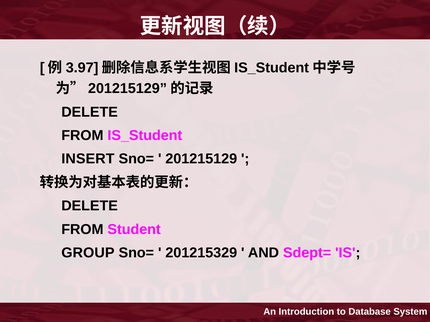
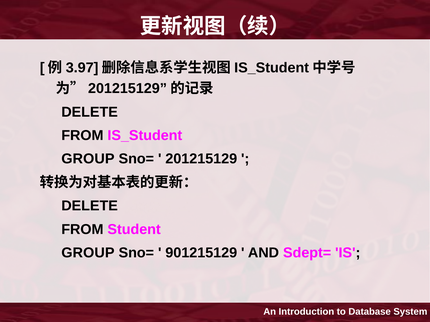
INSERT: INSERT -> GROUP (88, 159)
201215329: 201215329 -> 901215129 (201, 253)
